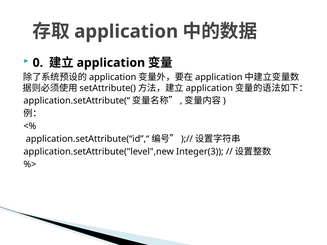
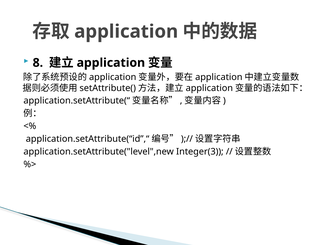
0: 0 -> 8 (38, 63)
